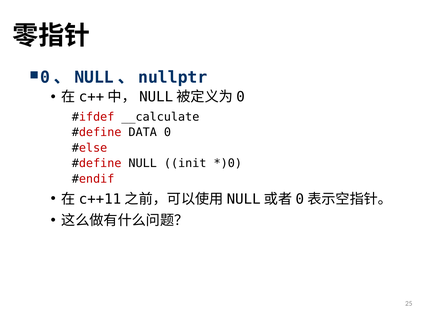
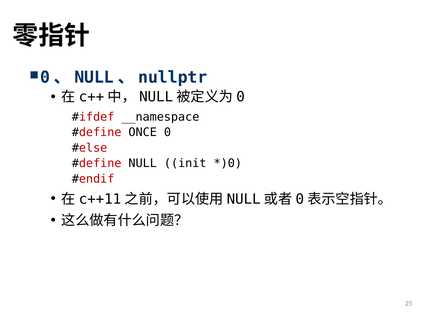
__calculate: __calculate -> __namespace (160, 117)
DATA: DATA -> ONCE (143, 132)
